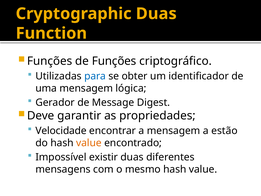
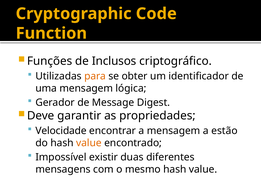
Cryptographic Duas: Duas -> Code (156, 14)
de Funções: Funções -> Inclusos (114, 61)
para colour: blue -> orange (95, 76)
